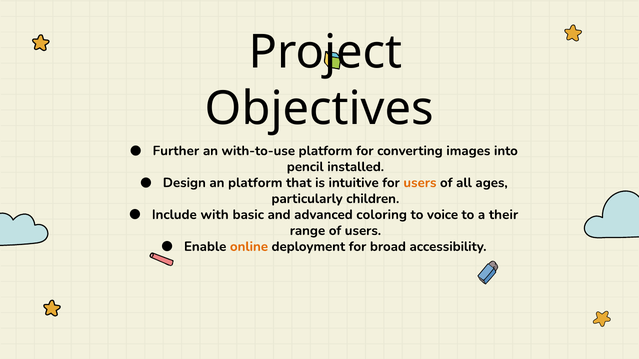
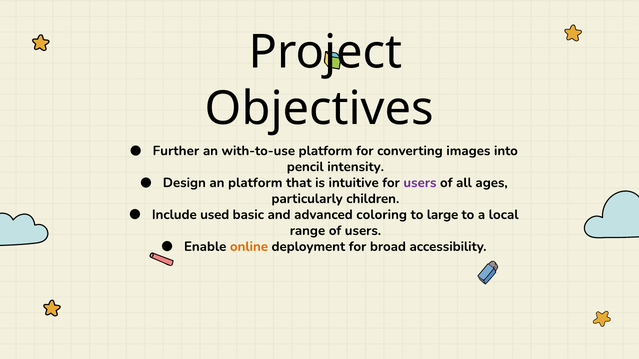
installed: installed -> intensity (356, 167)
users colour: orange -> purple (420, 183)
with: with -> used (215, 215)
voice: voice -> large (443, 215)
their: their -> local (504, 215)
